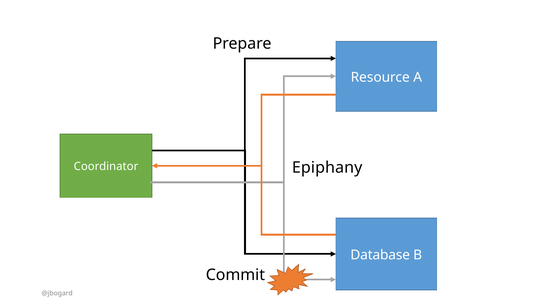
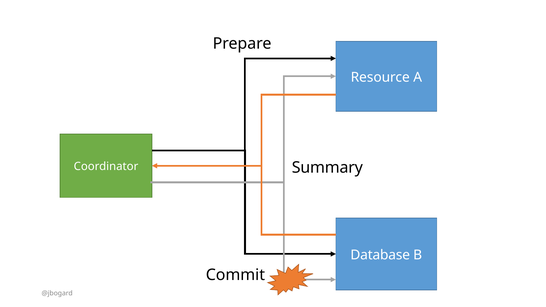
Epiphany: Epiphany -> Summary (327, 168)
